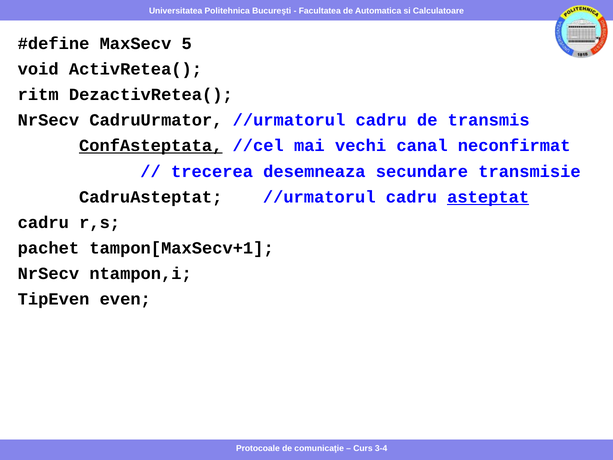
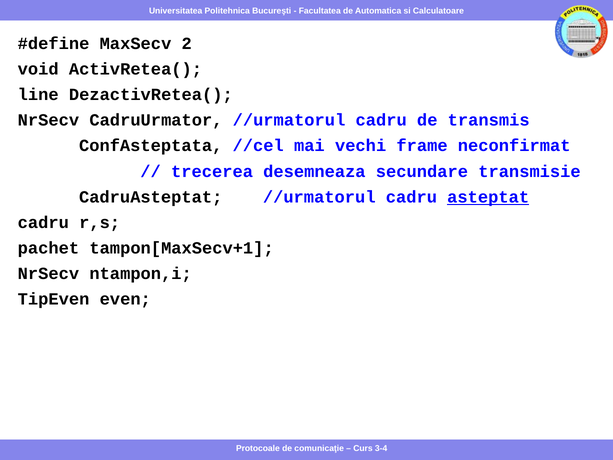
5: 5 -> 2 (187, 44)
ritm: ritm -> line (38, 95)
ConfAsteptata underline: present -> none (151, 146)
canal: canal -> frame (422, 146)
